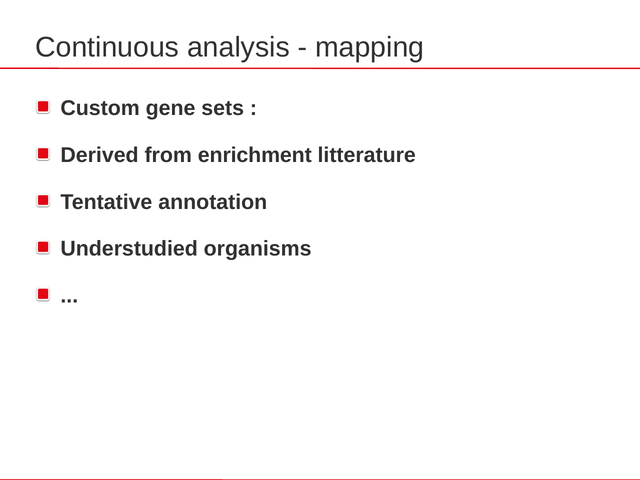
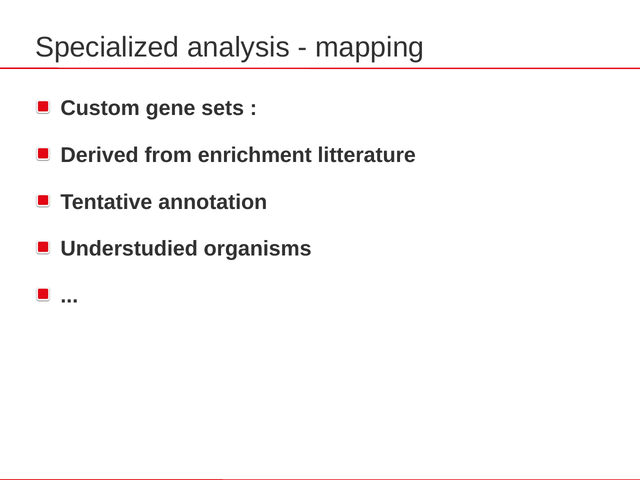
Continuous: Continuous -> Specialized (107, 47)
